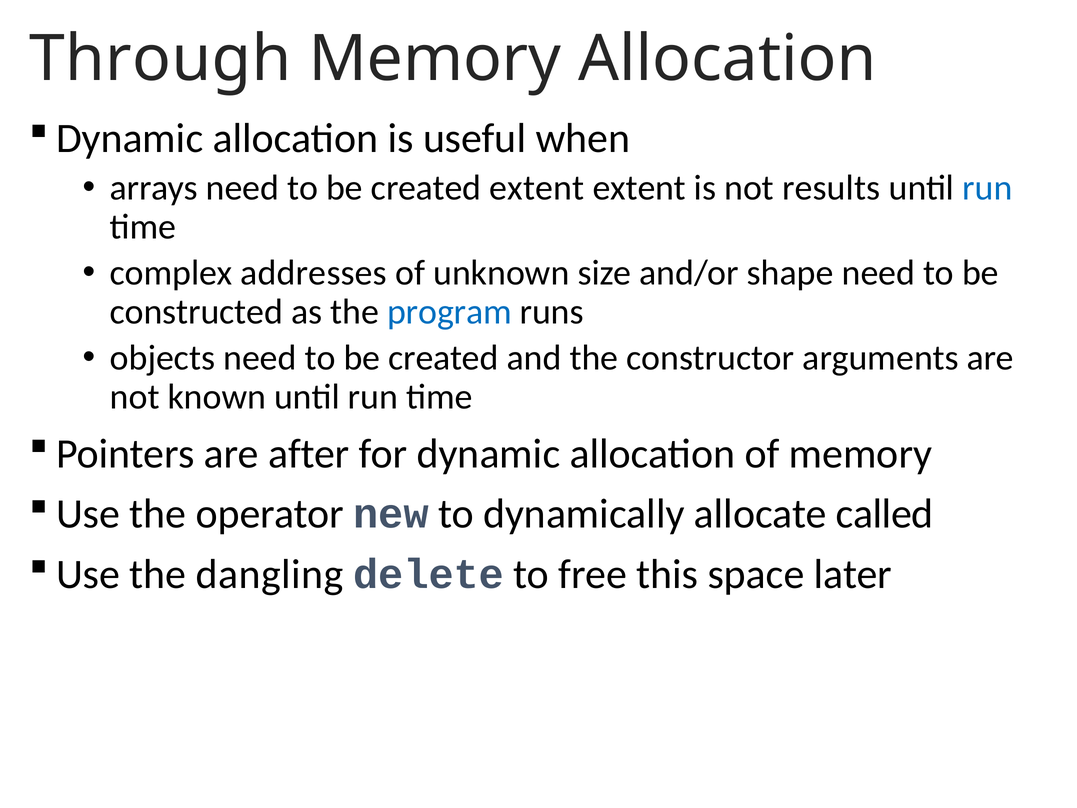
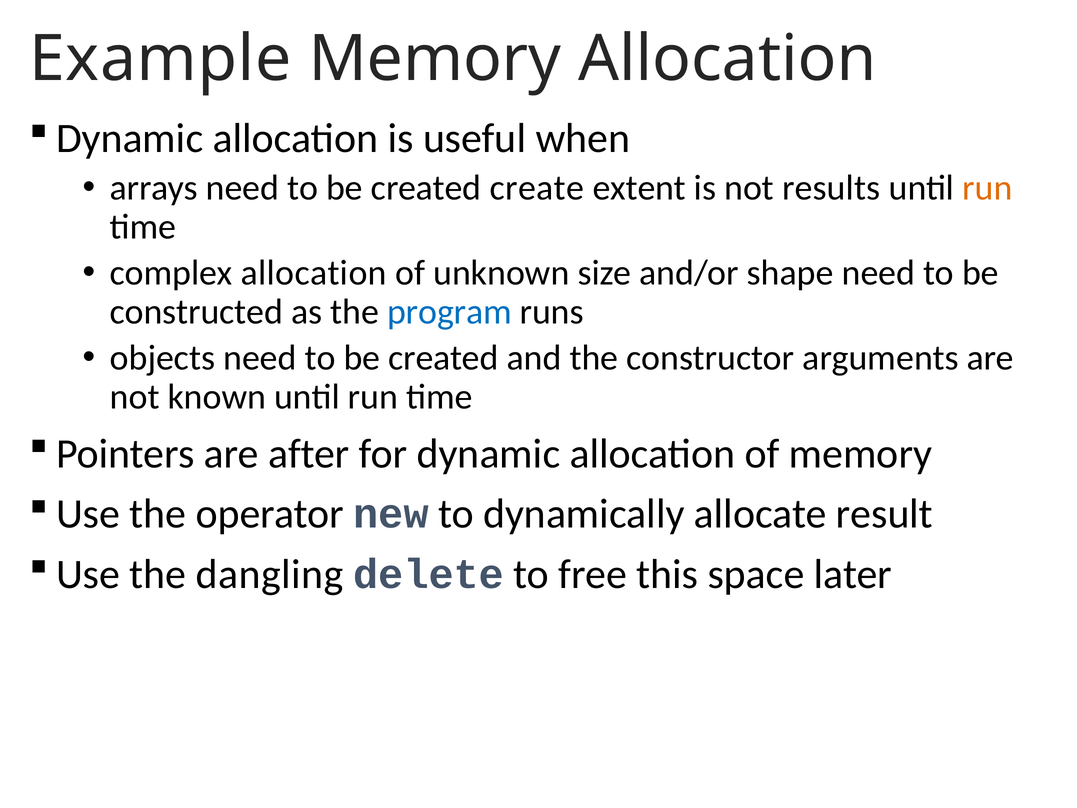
Through: Through -> Example (160, 59)
created extent: extent -> create (537, 188)
run colour: blue -> orange (987, 188)
complex addresses: addresses -> allocation (314, 273)
called: called -> result (884, 514)
